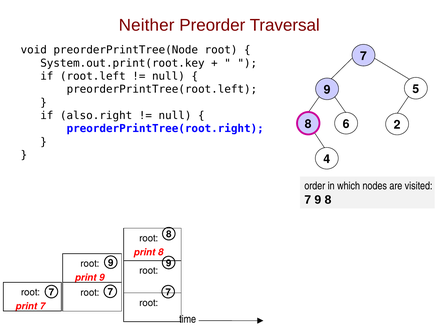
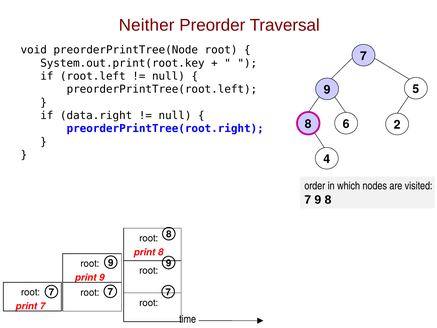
also.right: also.right -> data.right (96, 115)
